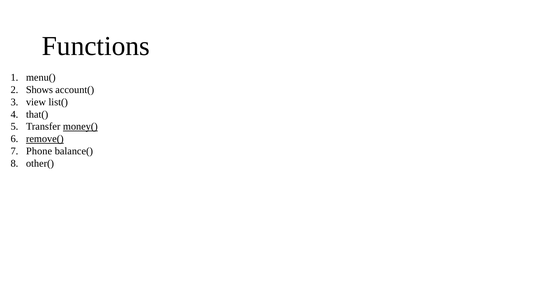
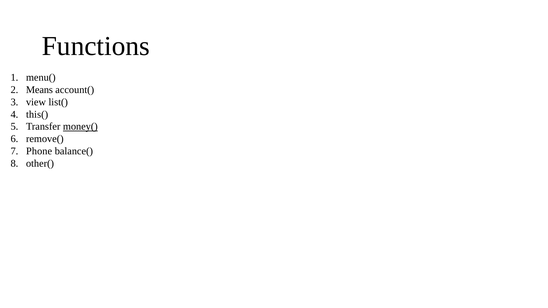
Shows: Shows -> Means (39, 90)
that(: that( -> this( (37, 114)
remove( underline: present -> none (45, 139)
